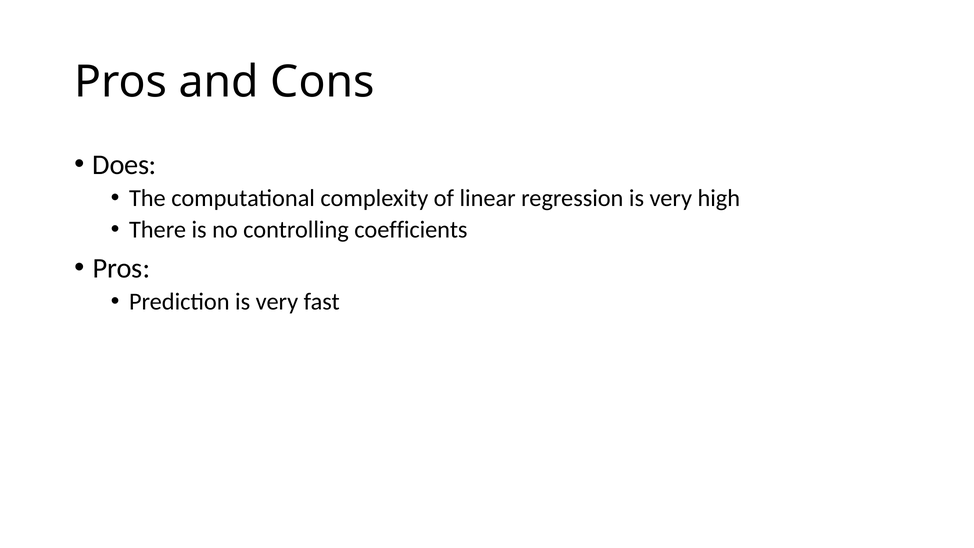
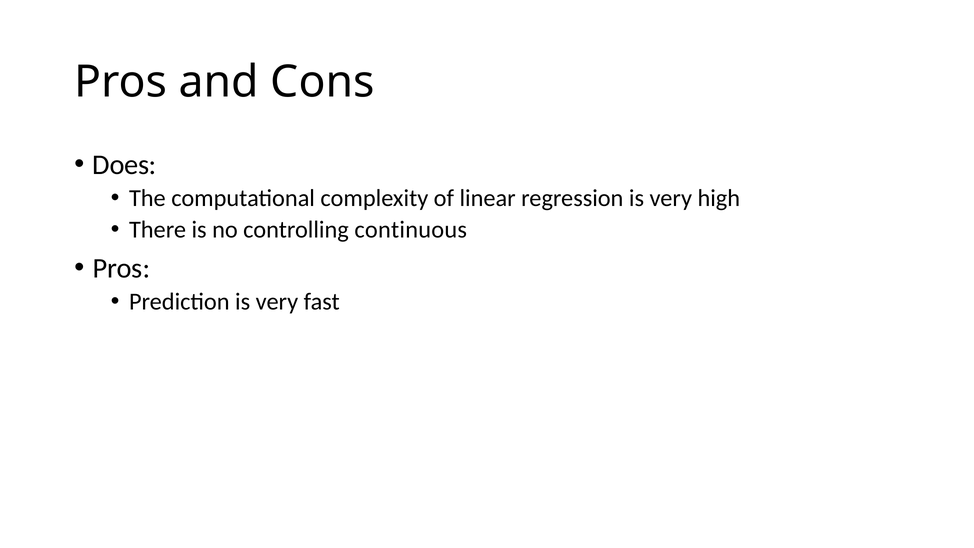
coefficients: coefficients -> continuous (411, 230)
